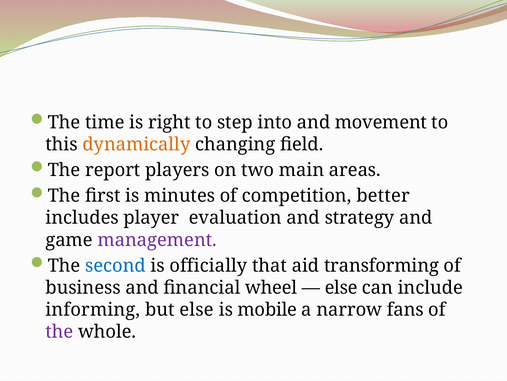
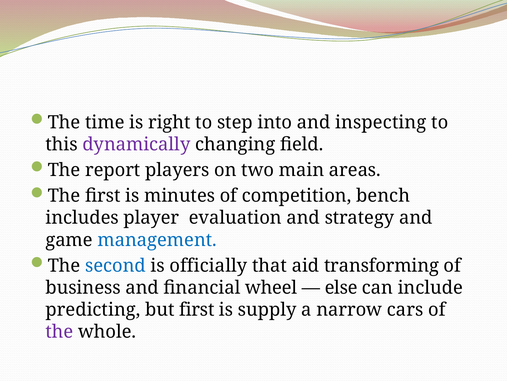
movement: movement -> inspecting (381, 122)
dynamically colour: orange -> purple (136, 144)
better: better -> bench (383, 195)
management colour: purple -> blue (157, 239)
informing: informing -> predicting (93, 309)
but else: else -> first (197, 309)
mobile: mobile -> supply (267, 309)
fans: fans -> cars (405, 309)
